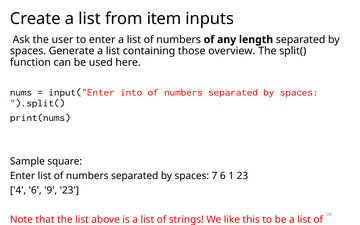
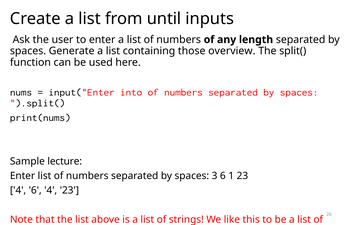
item: item -> until (164, 19)
square: square -> lecture (65, 161)
7: 7 -> 3 (215, 176)
6 9: 9 -> 4 (51, 190)
